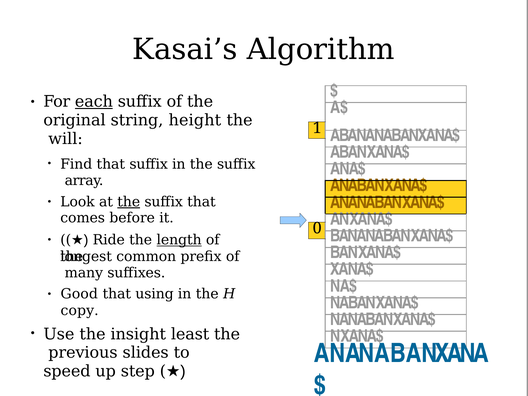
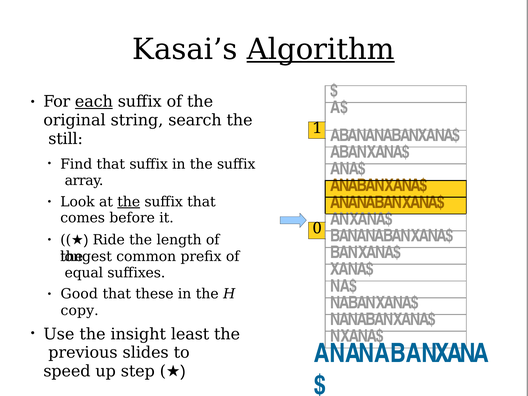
Algorithm underline: none -> present (321, 49)
height: height -> search (195, 120)
will: will -> still (66, 139)
length underline: present -> none (179, 240)
many: many -> equal (84, 273)
using: using -> these (154, 294)
